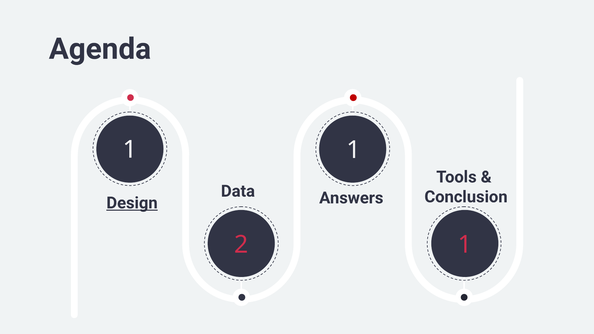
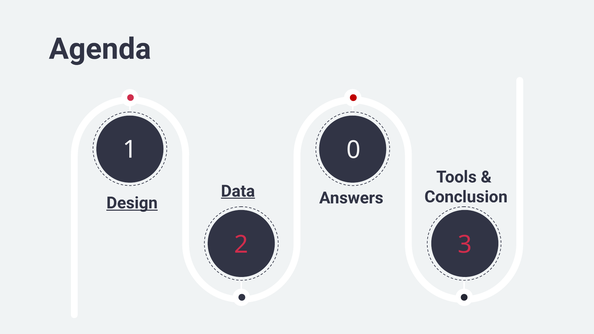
1 1: 1 -> 0 (353, 150)
Data underline: none -> present (238, 191)
2 1: 1 -> 3 (465, 245)
